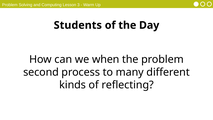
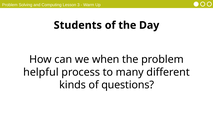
second: second -> helpful (41, 72)
reflecting: reflecting -> questions (128, 85)
